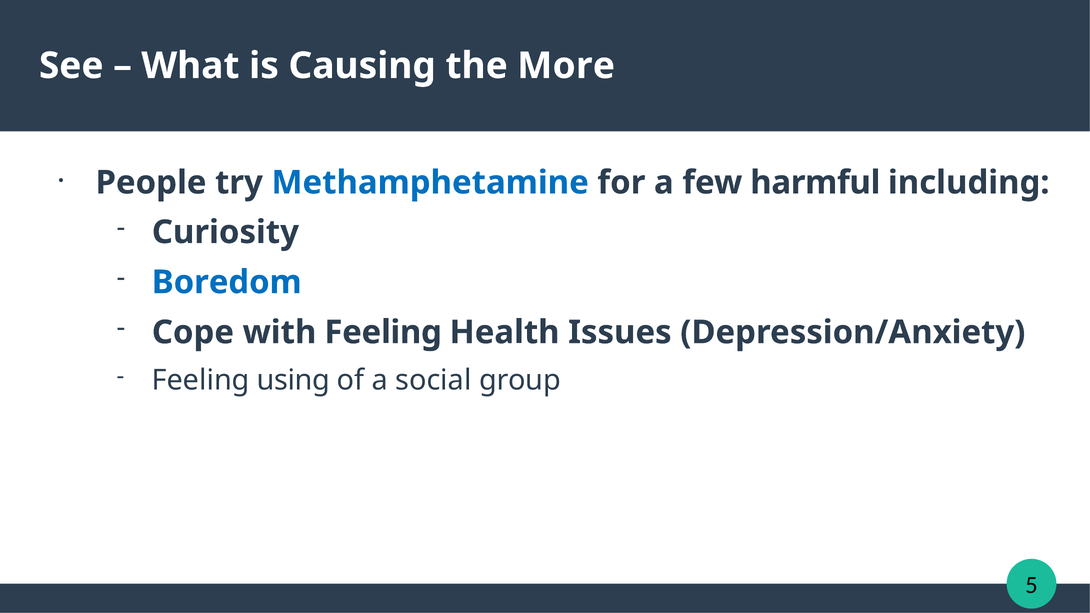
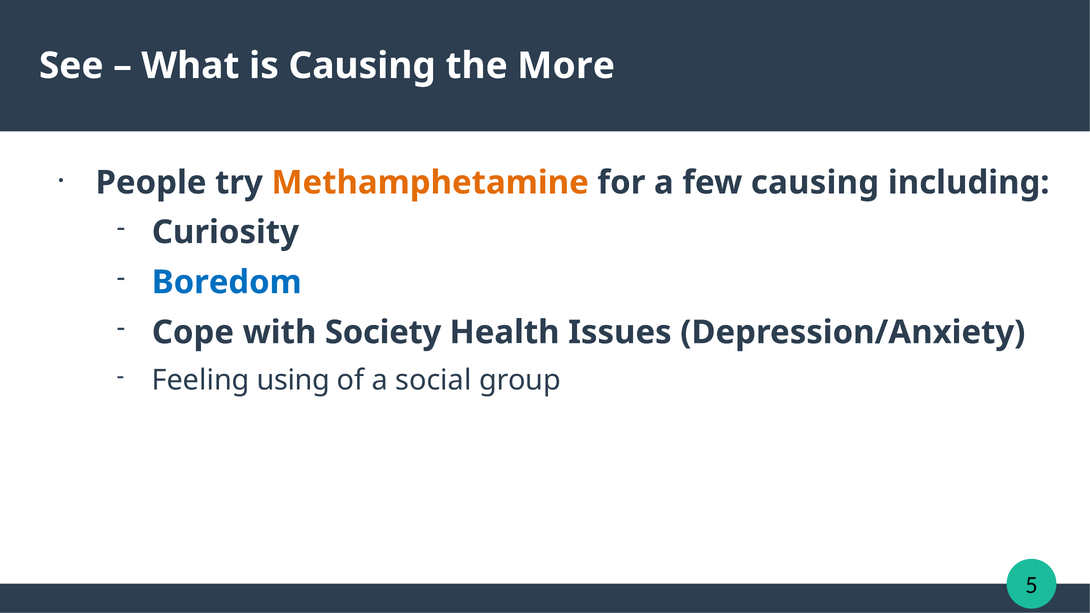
Methamphetamine colour: blue -> orange (430, 183)
few harmful: harmful -> causing (815, 183)
with Feeling: Feeling -> Society (383, 332)
